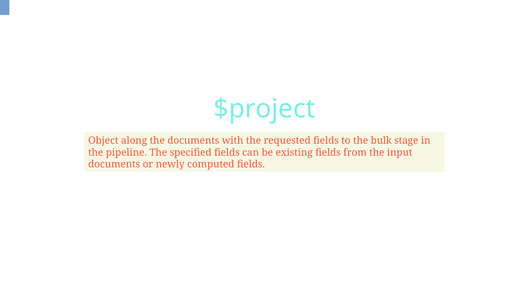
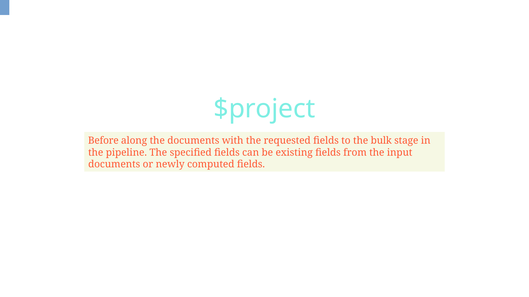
Object: Object -> Before (103, 141)
